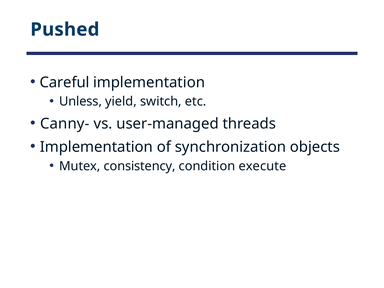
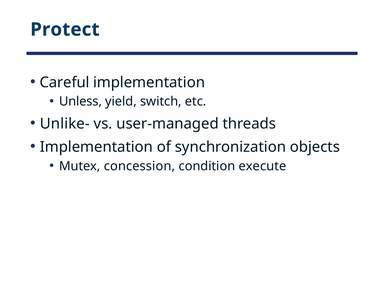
Pushed: Pushed -> Protect (65, 30)
Canny-: Canny- -> Unlike- (65, 124)
consistency: consistency -> concession (139, 166)
